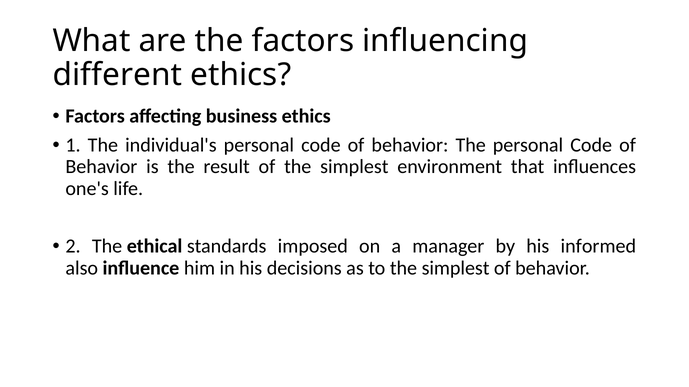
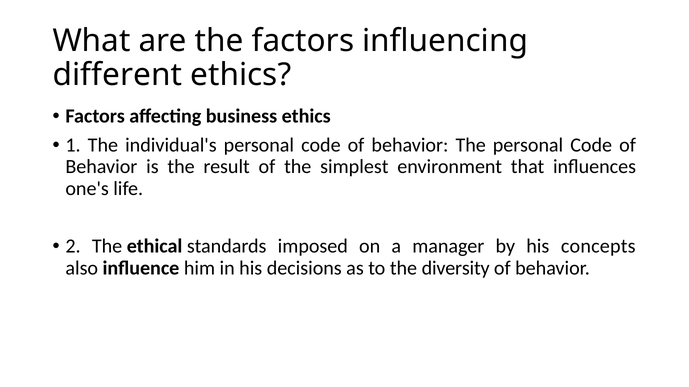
informed: informed -> concepts (598, 247)
to the simplest: simplest -> diversity (456, 268)
